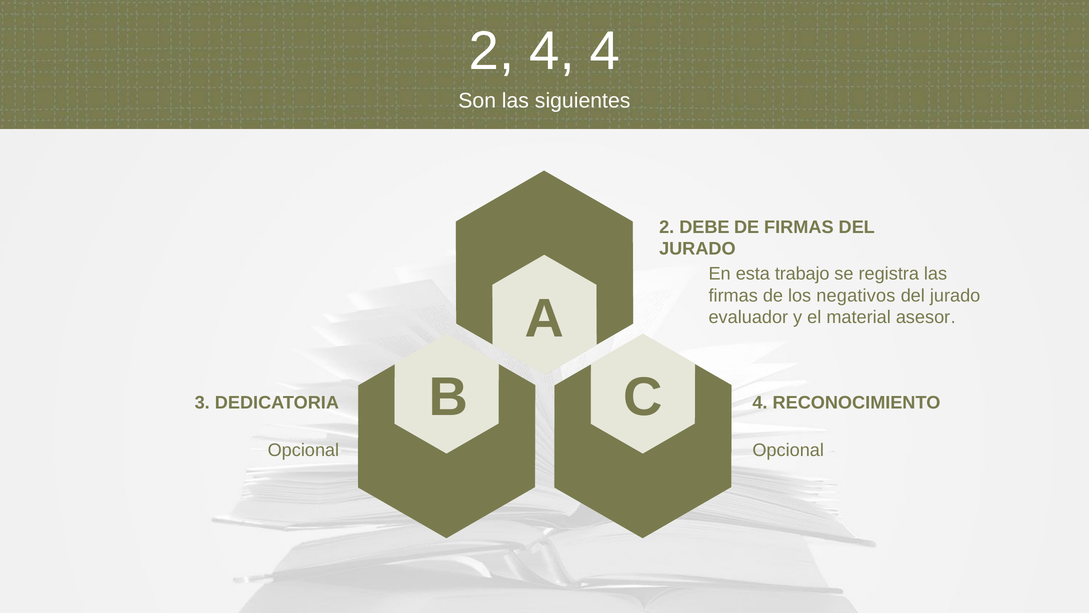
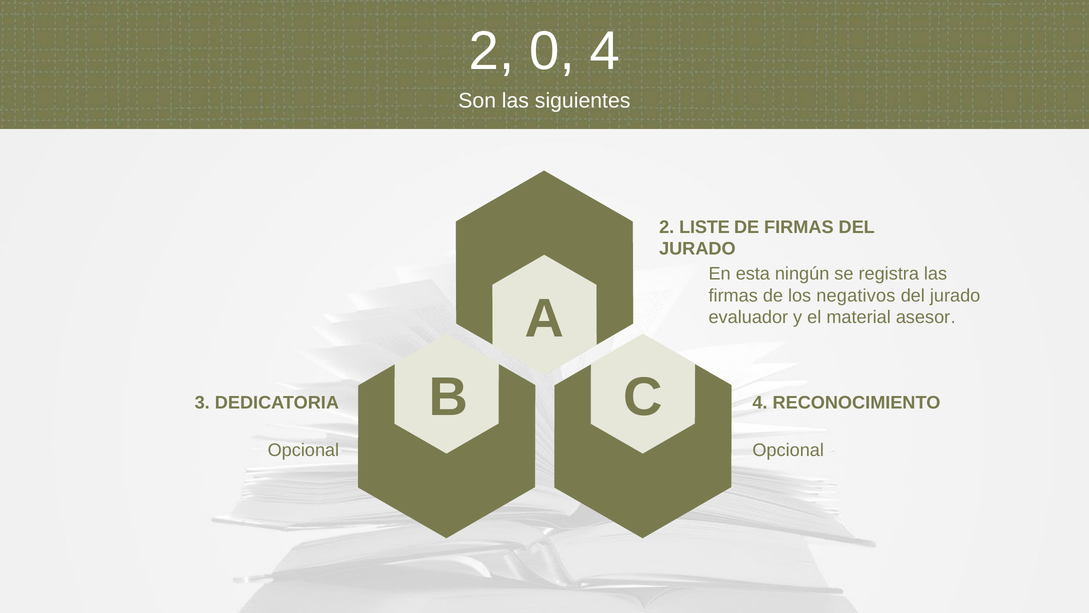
2 4: 4 -> 0 (552, 51)
DEBE: DEBE -> LISTE (705, 227)
trabajo: trabajo -> ningún (802, 274)
